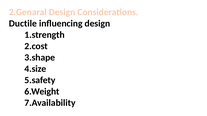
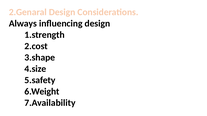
Ductile: Ductile -> Always (23, 23)
